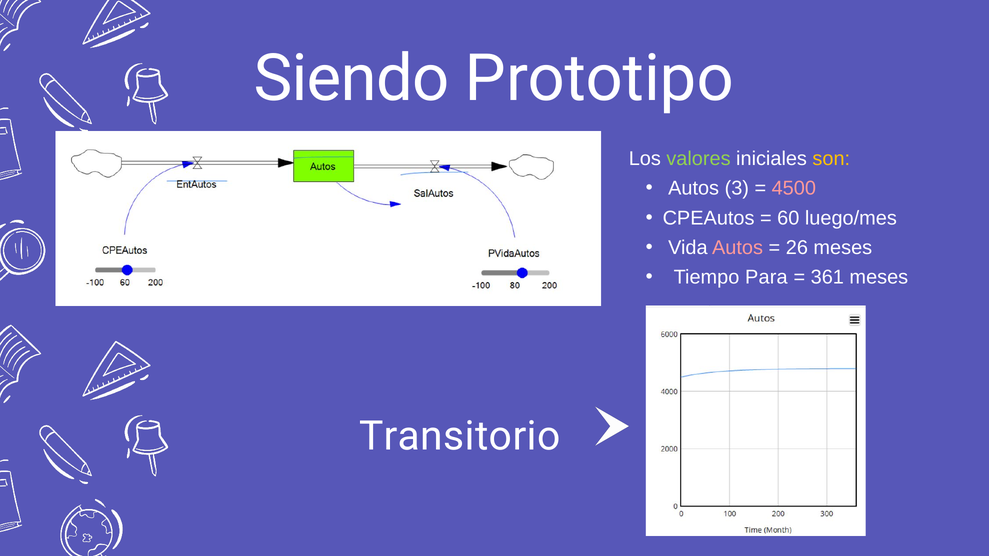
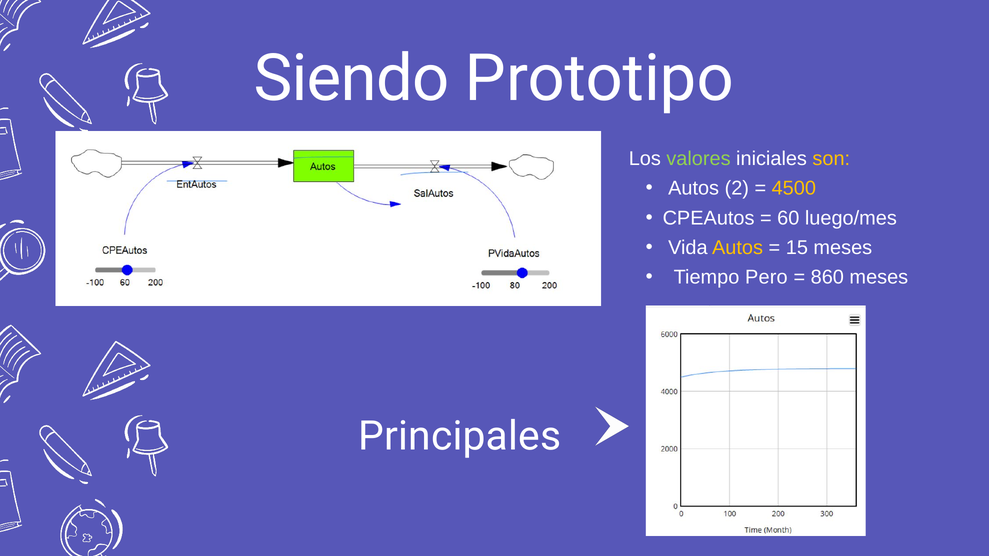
3: 3 -> 2 (737, 189)
4500 colour: pink -> yellow (794, 189)
Autos colour: pink -> yellow (738, 248)
26: 26 -> 15 (797, 248)
Para: Para -> Pero (766, 277)
361: 361 -> 860 (827, 277)
Transitorio: Transitorio -> Principales (460, 437)
